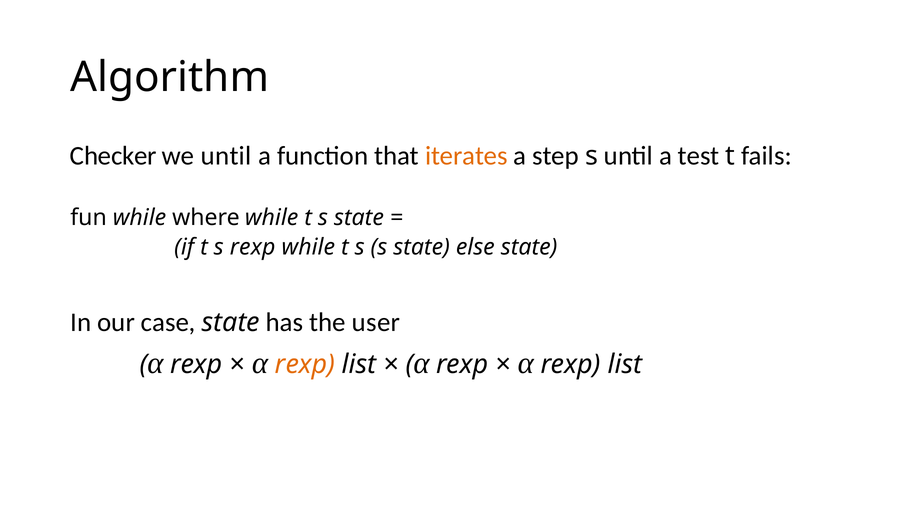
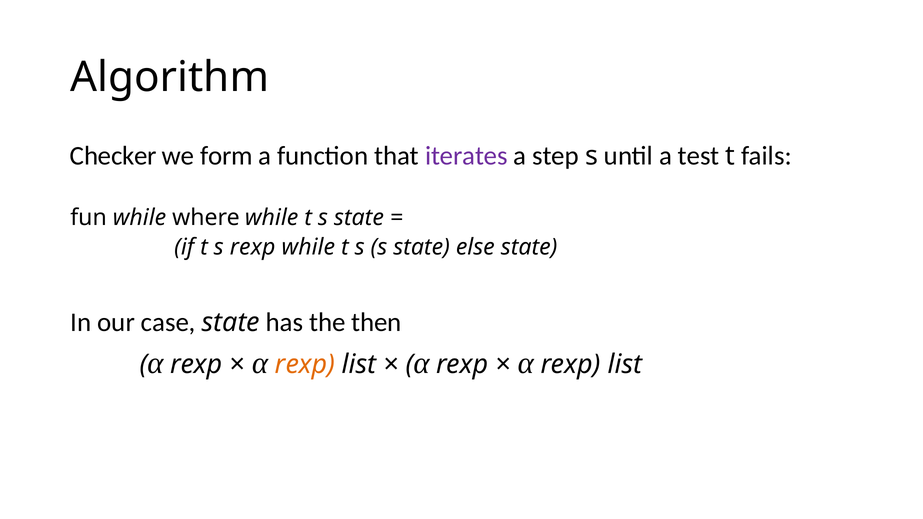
we until: until -> form (226, 156)
iterates colour: orange -> purple (466, 156)
user: user -> then (376, 323)
